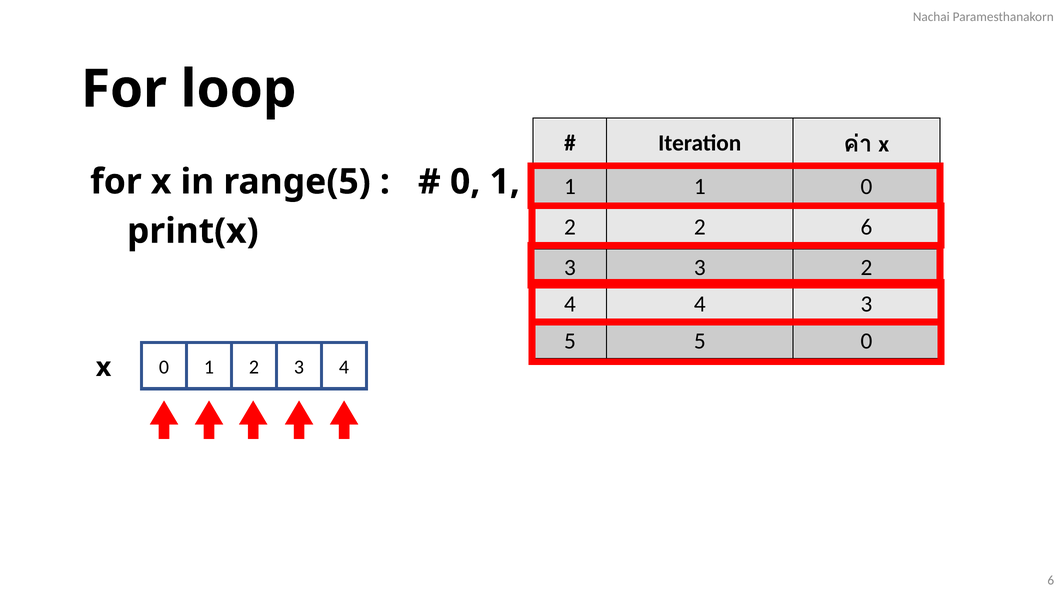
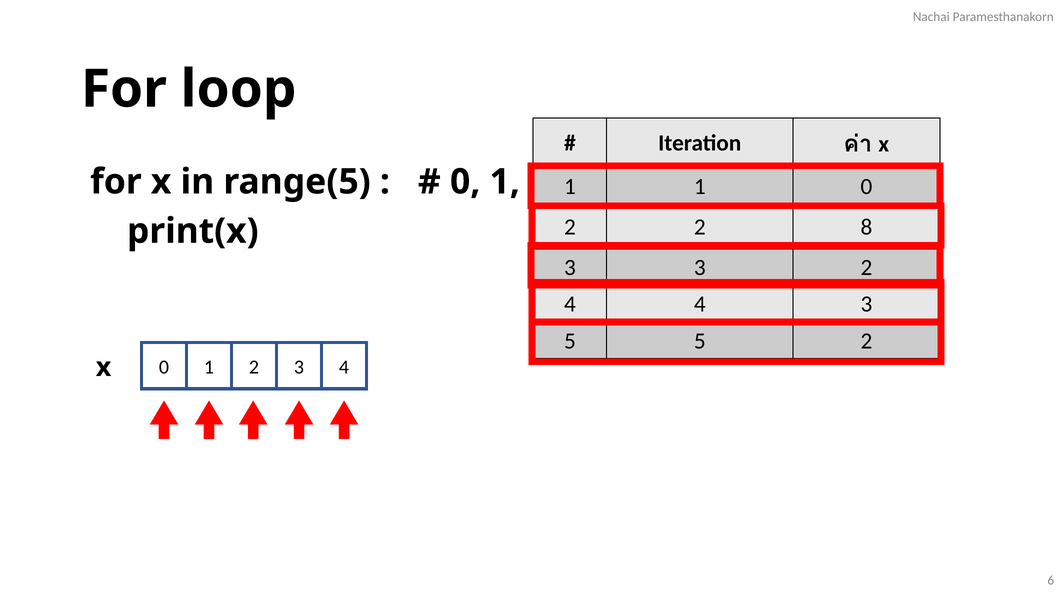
2 6: 6 -> 8 (866, 227)
5 0: 0 -> 2 (866, 341)
